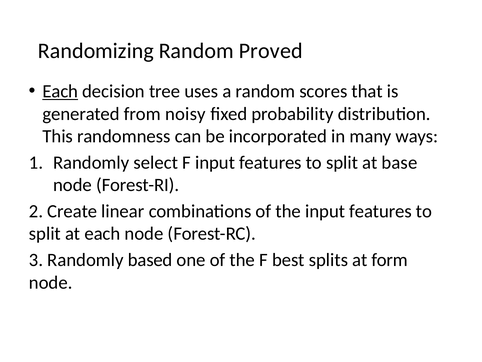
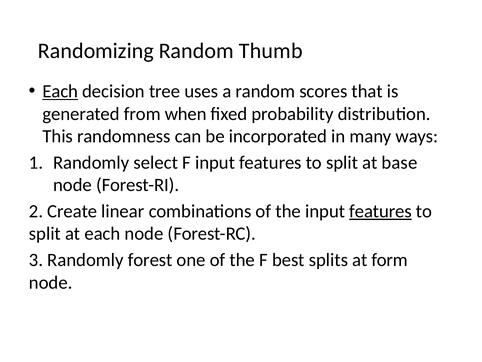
Proved: Proved -> Thumb (271, 51)
noisy: noisy -> when (186, 114)
features underline: none -> present (381, 211)
based: based -> forest (150, 260)
